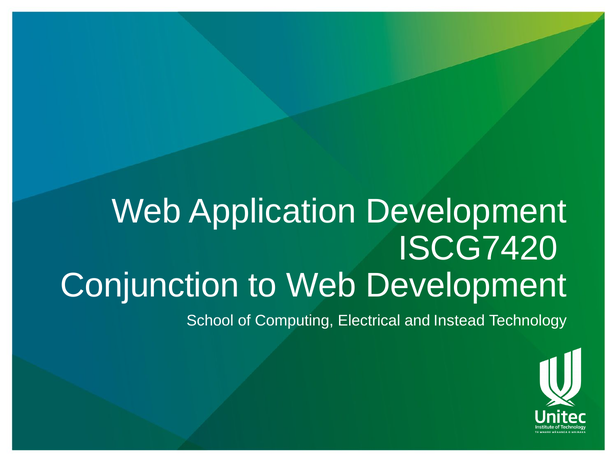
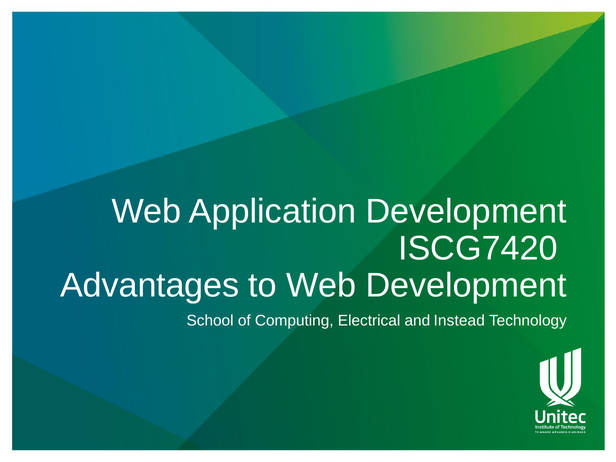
Conjunction: Conjunction -> Advantages (150, 286)
